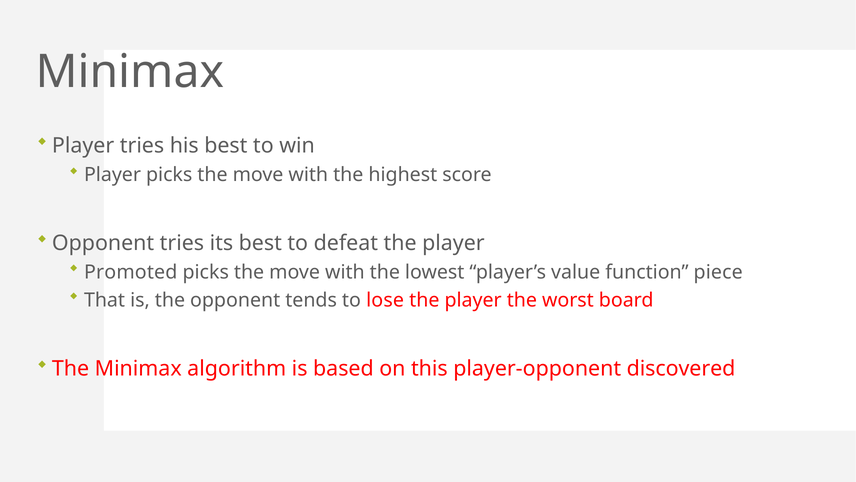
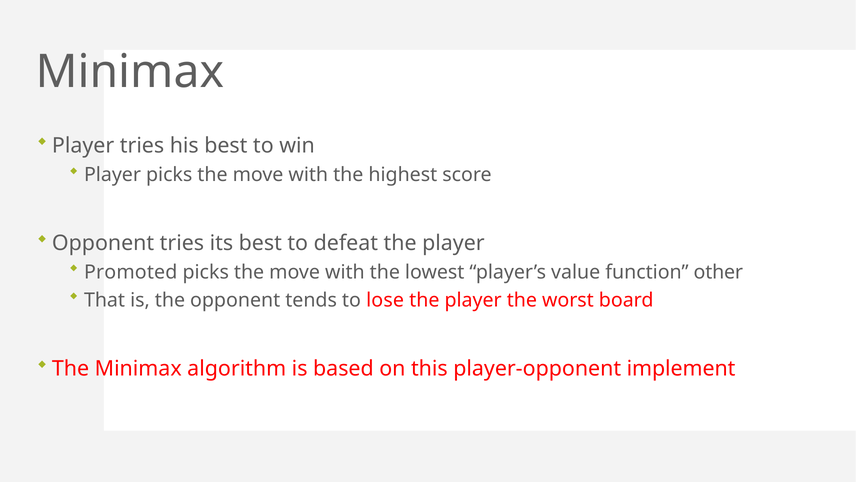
piece: piece -> other (718, 272)
discovered: discovered -> implement (681, 368)
